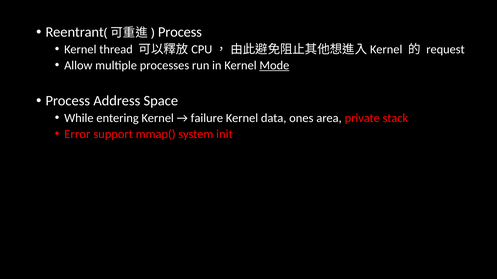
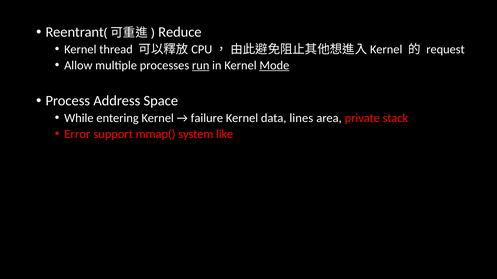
Process: Process -> Reduce (180, 32)
run underline: none -> present (201, 65)
ones: ones -> lines (301, 118)
init: init -> like (225, 134)
